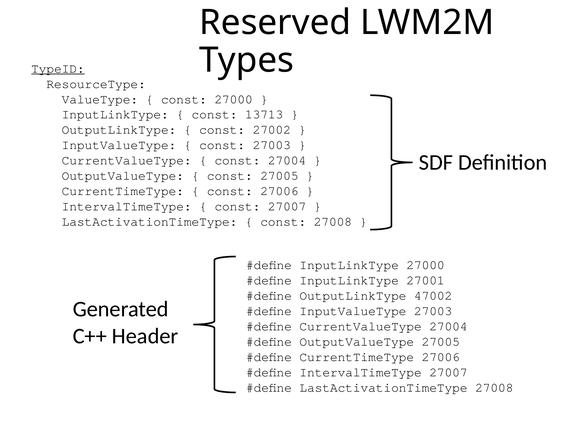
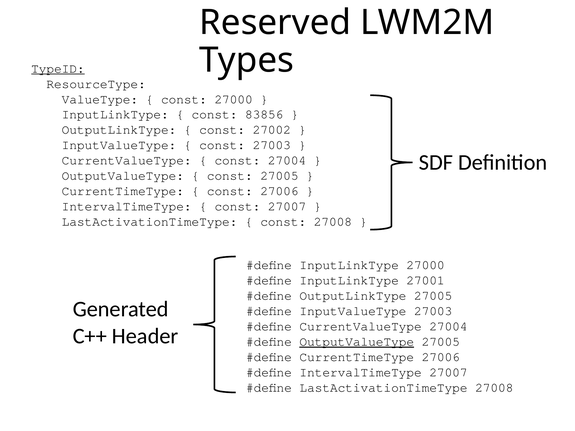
13713: 13713 -> 83856 (264, 115)
OutputLinkType 47002: 47002 -> 27005 (433, 296)
OutputValueType underline: none -> present (357, 342)
